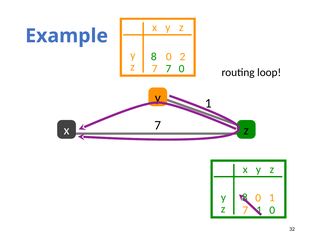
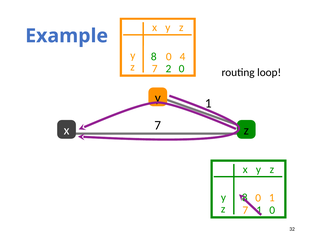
2: 2 -> 4 (183, 57)
7 7: 7 -> 2 (168, 69)
